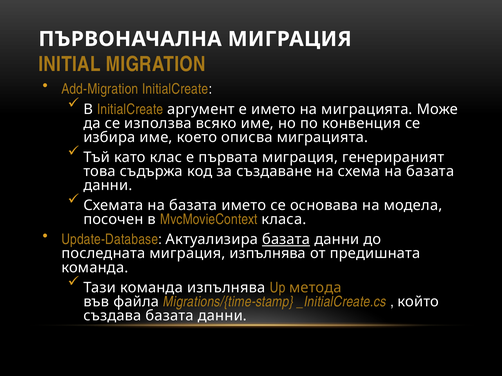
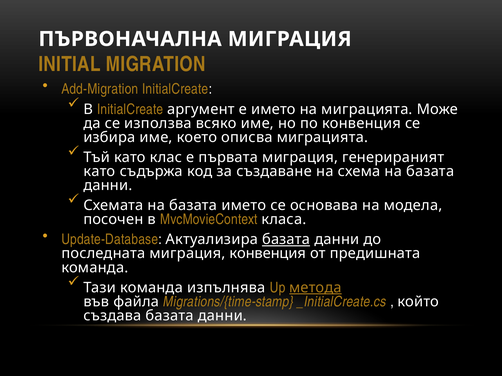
това: това -> като (99, 172)
миграция изпълнява: изпълнява -> конвенция (268, 254)
метода underline: none -> present (315, 288)
